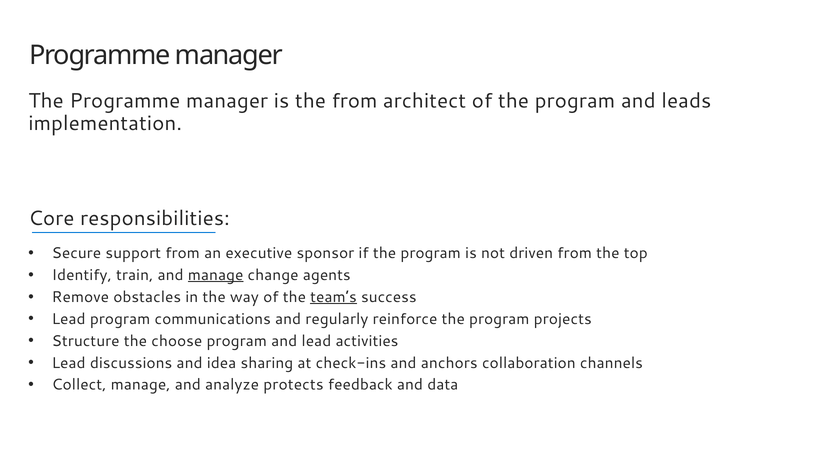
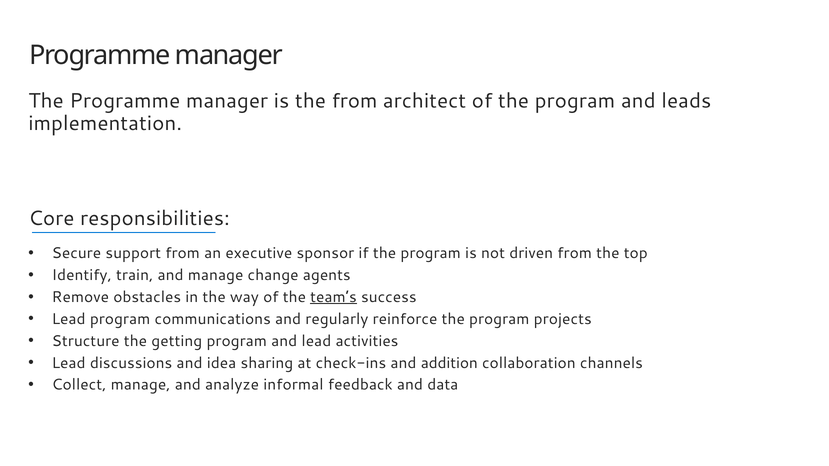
manage underline: present -> none (216, 275)
choose: choose -> getting (177, 341)
anchors: anchors -> addition (449, 363)
protects: protects -> informal (293, 385)
